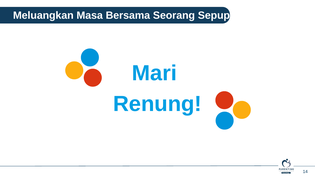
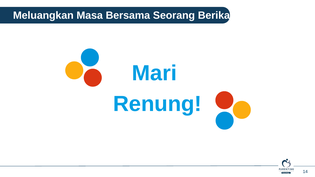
Sepupu: Sepupu -> Berikan (217, 15)
